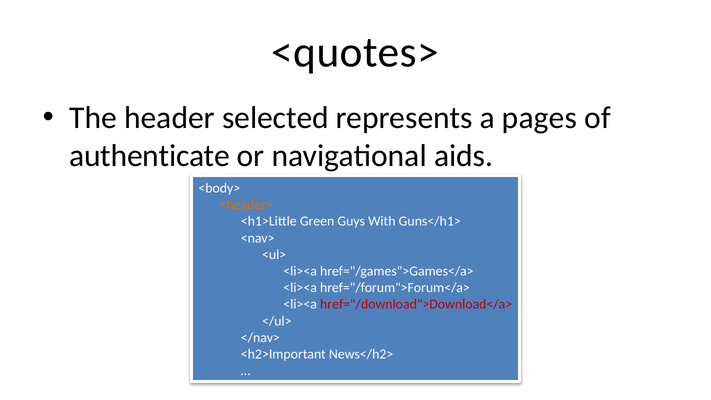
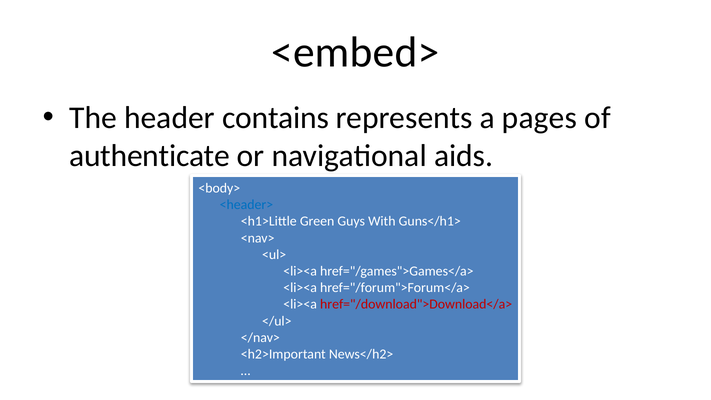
<quotes>: <quotes> -> <embed> (355, 52)
selected: selected -> contains (276, 118)
<header> colour: orange -> blue (246, 205)
